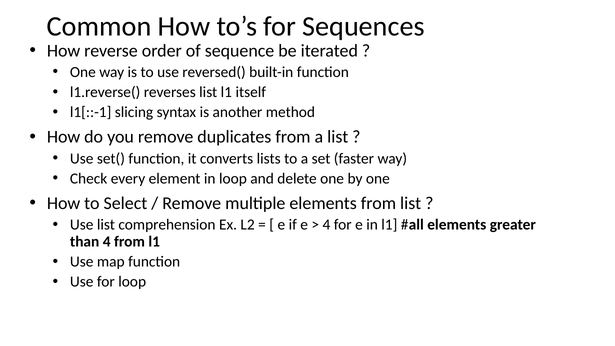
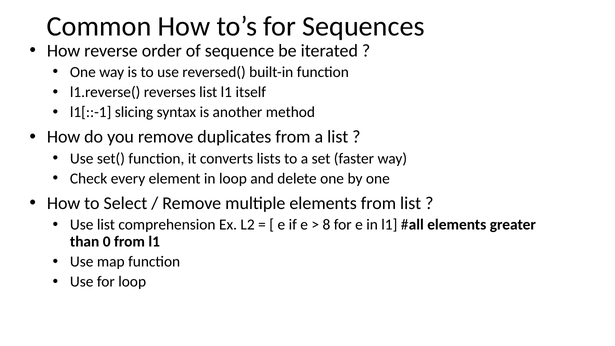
4: 4 -> 8 (326, 225)
than 4: 4 -> 0 (107, 242)
